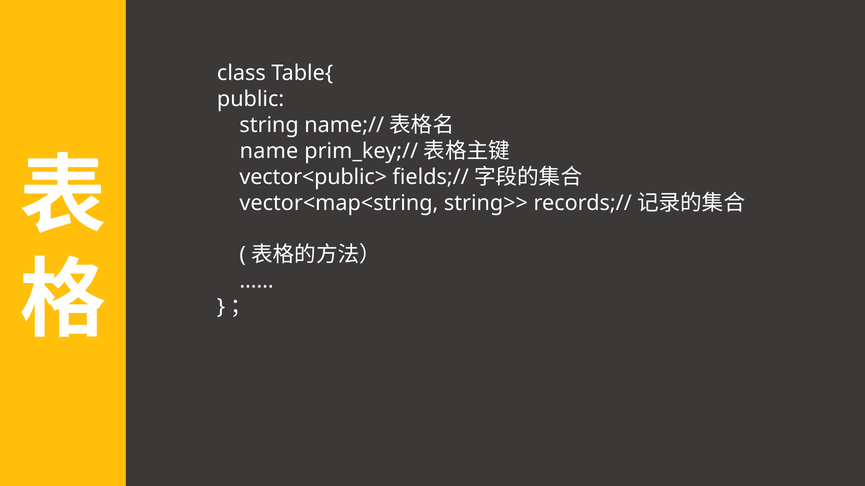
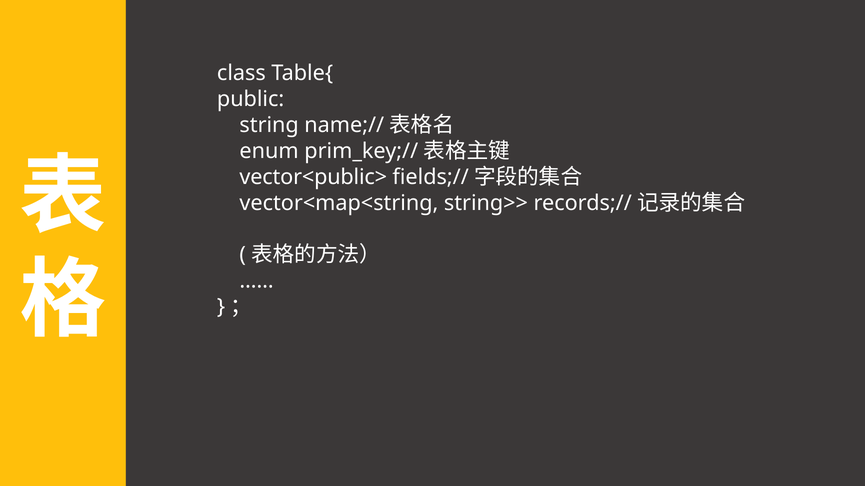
name: name -> enum (269, 151)
